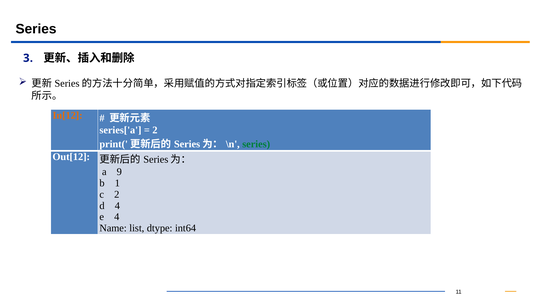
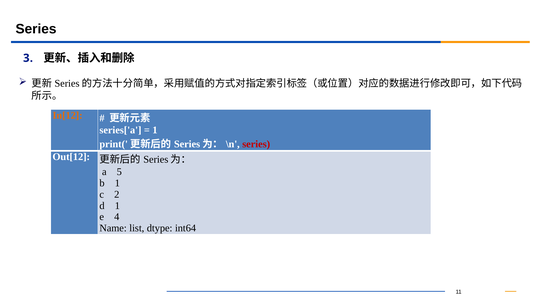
2: 2 -> 1 (155, 130)
series colour: green -> red (256, 144)
9: 9 -> 5 (119, 172)
d 4: 4 -> 1 (117, 206)
